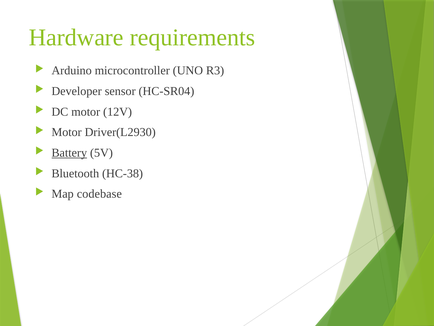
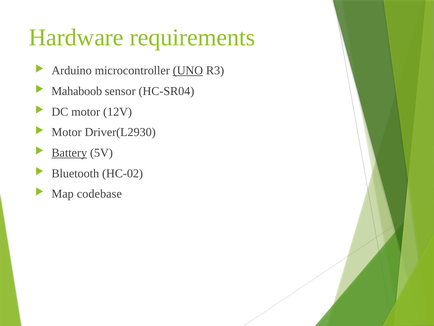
UNO underline: none -> present (188, 70)
Developer: Developer -> Mahaboob (77, 91)
HC-38: HC-38 -> HC-02 (123, 173)
